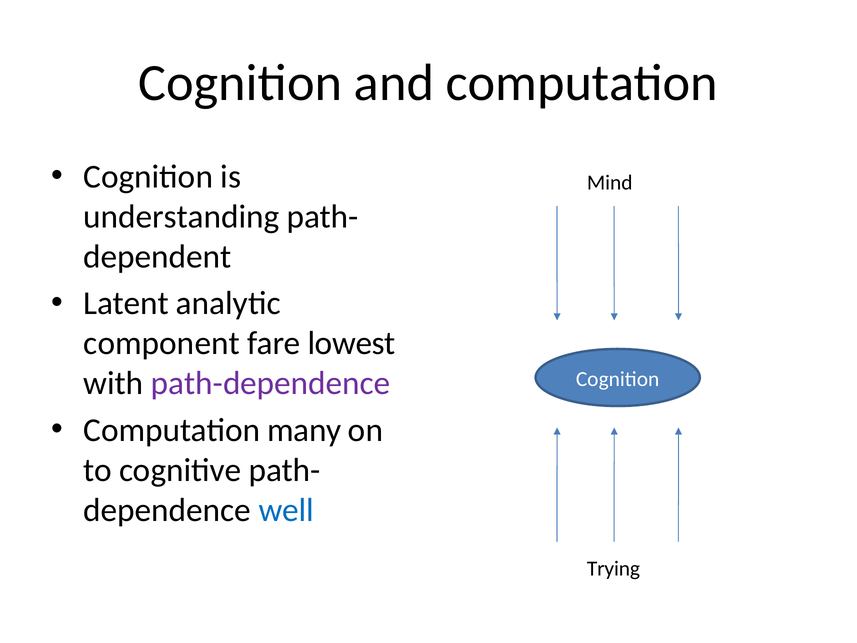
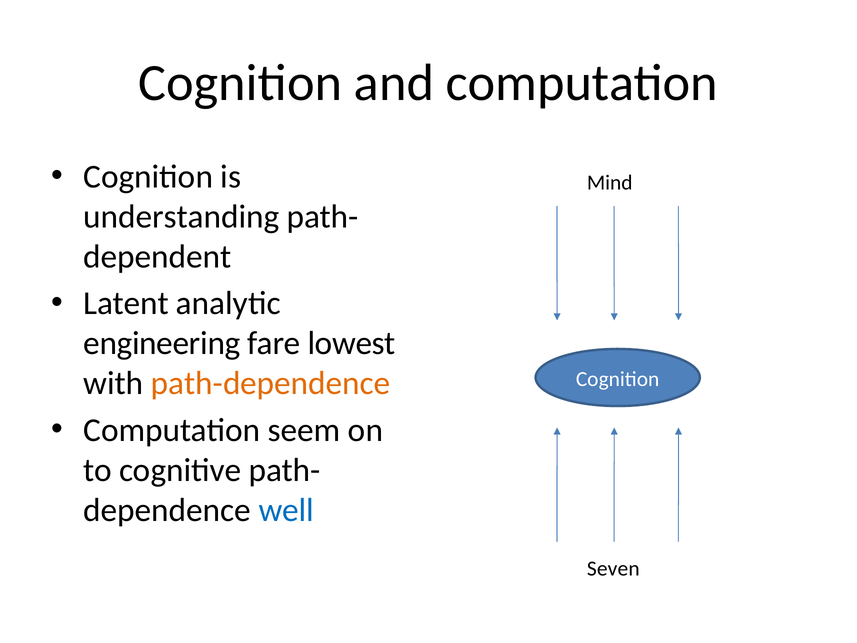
component: component -> engineering (162, 343)
path-dependence colour: purple -> orange (271, 383)
many: many -> seem (304, 430)
Trying: Trying -> Seven (613, 568)
